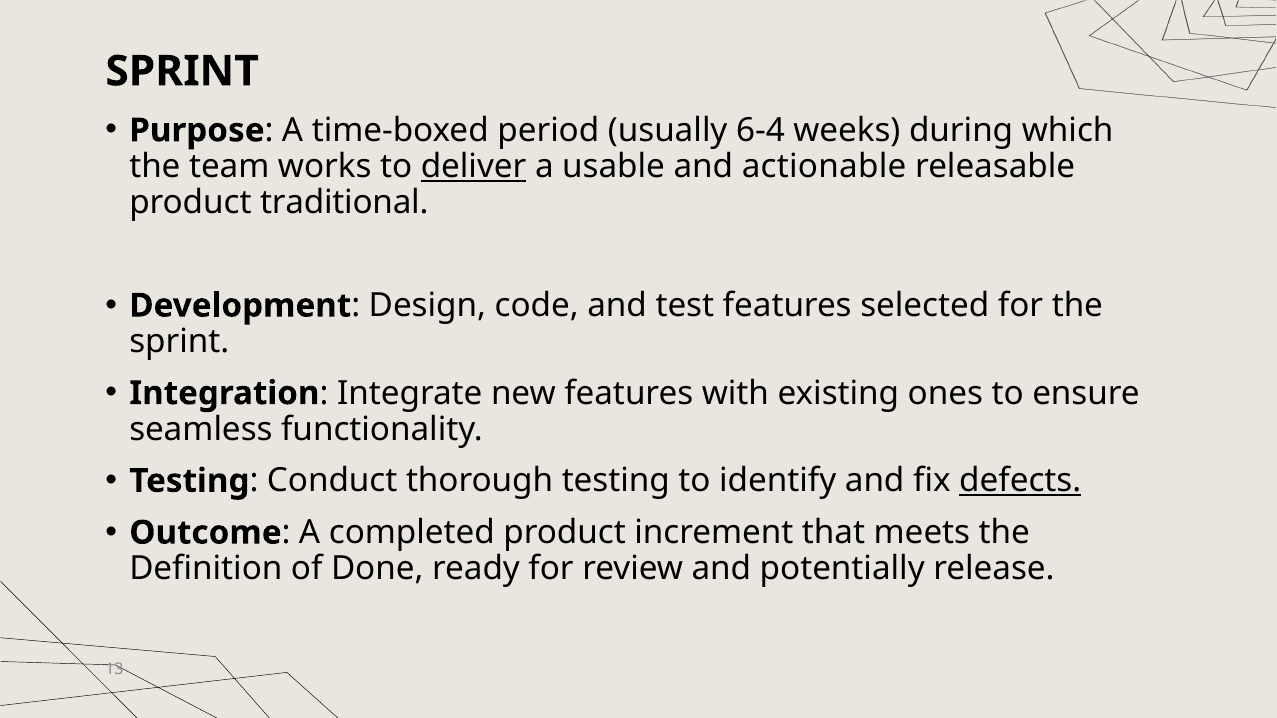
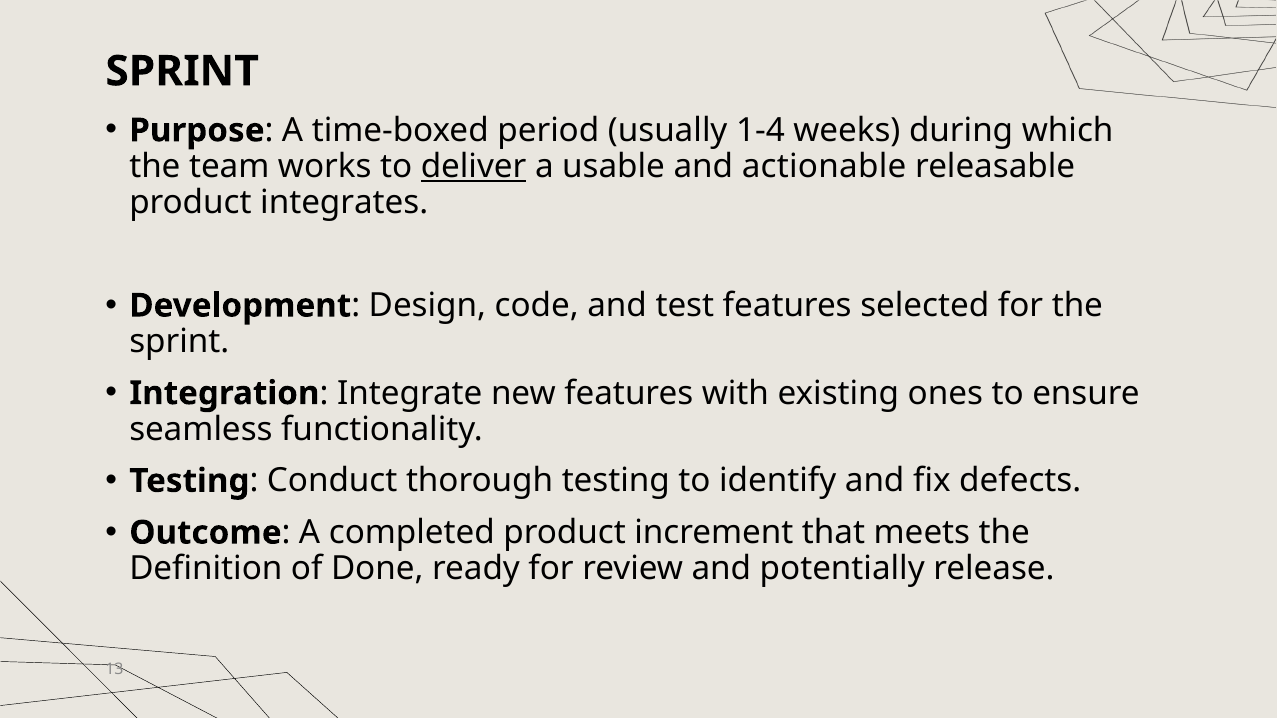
6-4: 6-4 -> 1-4 (760, 130)
traditional: traditional -> integrates (344, 202)
defects underline: present -> none (1020, 481)
